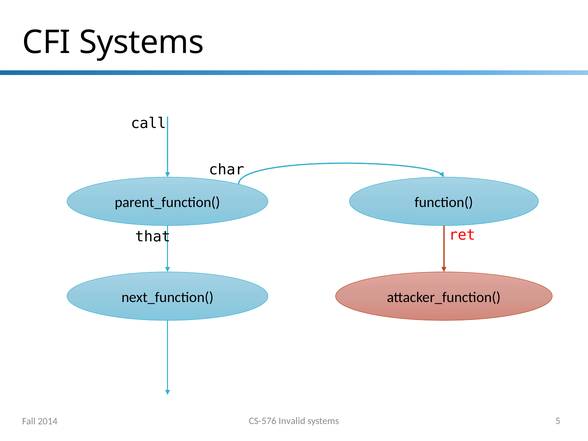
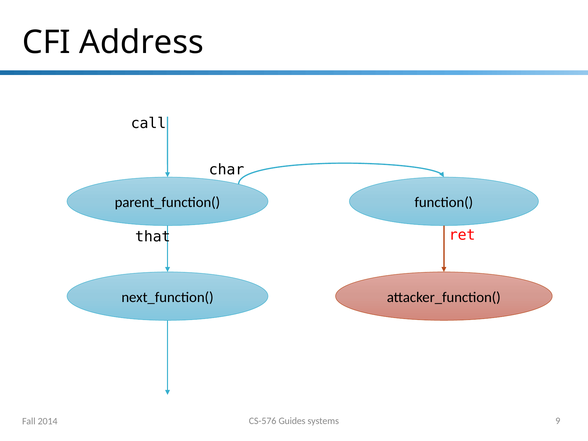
CFI Systems: Systems -> Address (141, 42)
Invalid: Invalid -> Guides (292, 421)
5: 5 -> 9 (558, 421)
